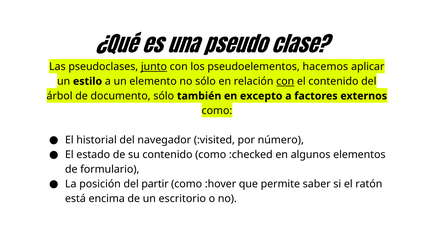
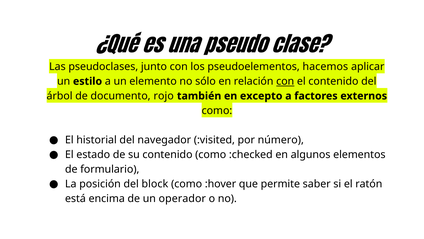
junto underline: present -> none (154, 67)
documento sólo: sólo -> rojo (164, 96)
partir: partir -> block (155, 184)
escritorio: escritorio -> operador (182, 198)
